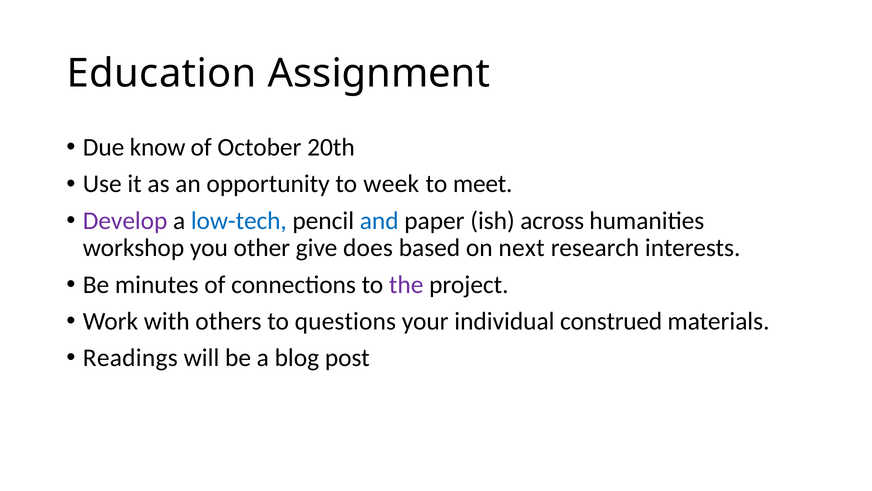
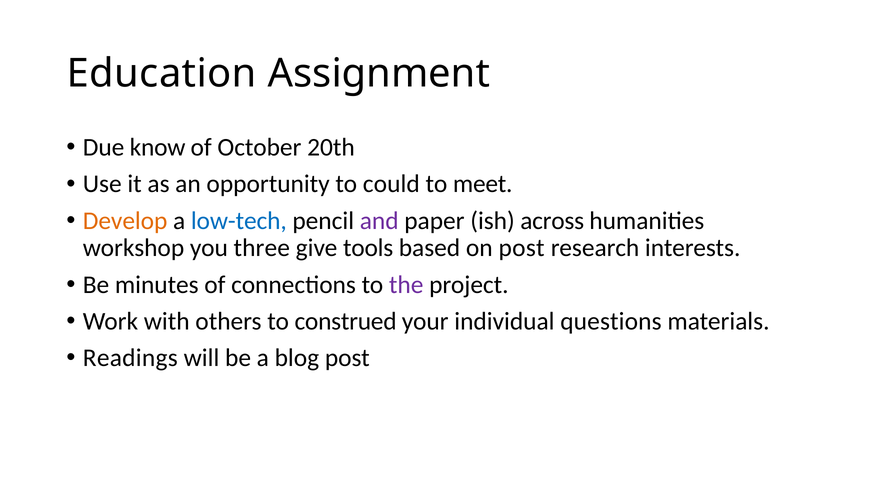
week: week -> could (391, 184)
Develop colour: purple -> orange (125, 220)
and colour: blue -> purple (379, 220)
other: other -> three (262, 248)
does: does -> tools (368, 248)
on next: next -> post (522, 248)
questions: questions -> construed (346, 321)
construed: construed -> questions (611, 321)
